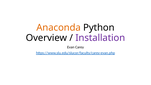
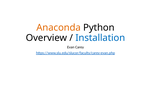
Installation colour: purple -> blue (100, 38)
